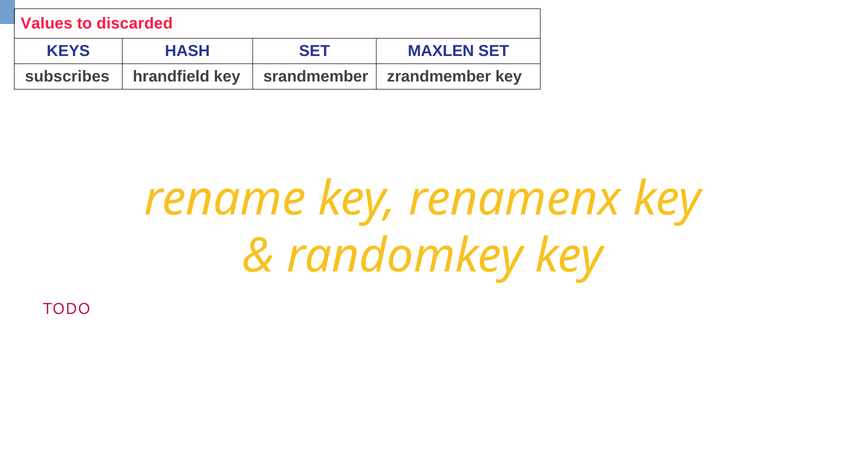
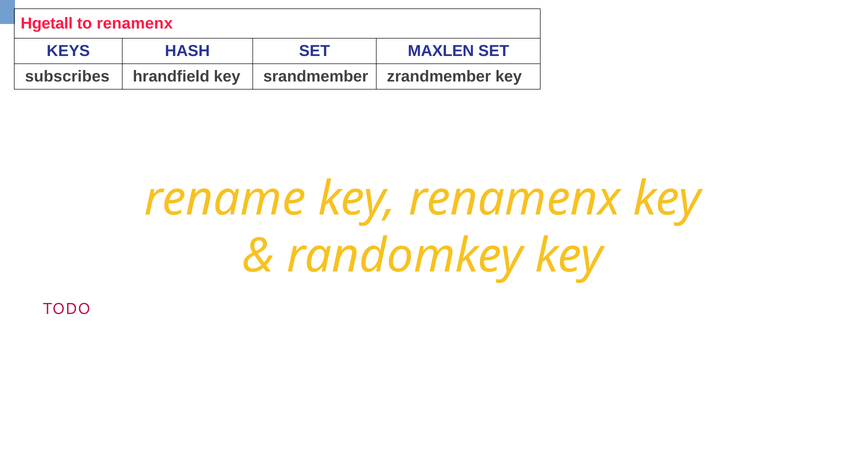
Values: Values -> Hgetall (47, 24)
to discarded: discarded -> renamenx (135, 24)
